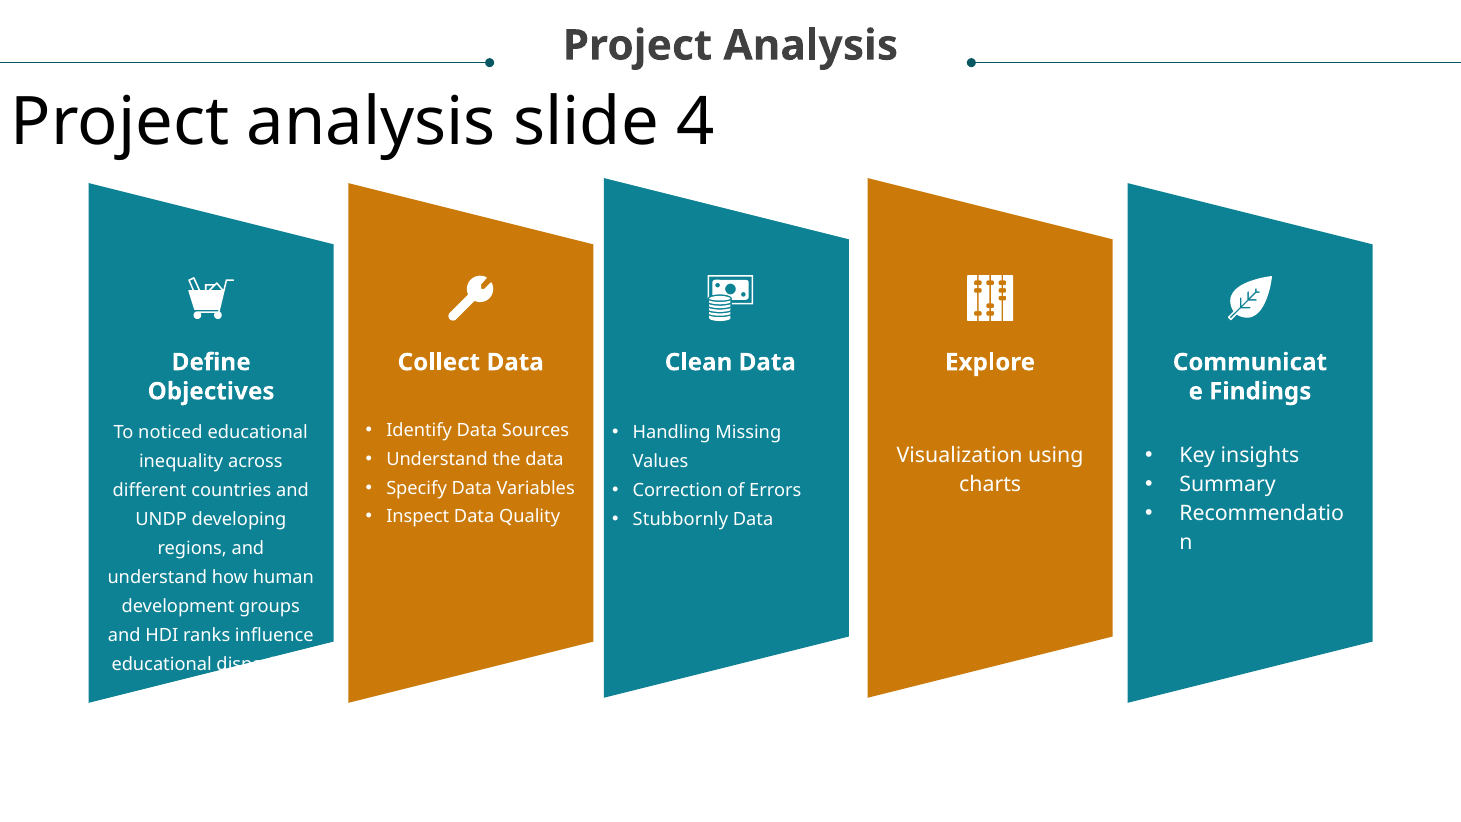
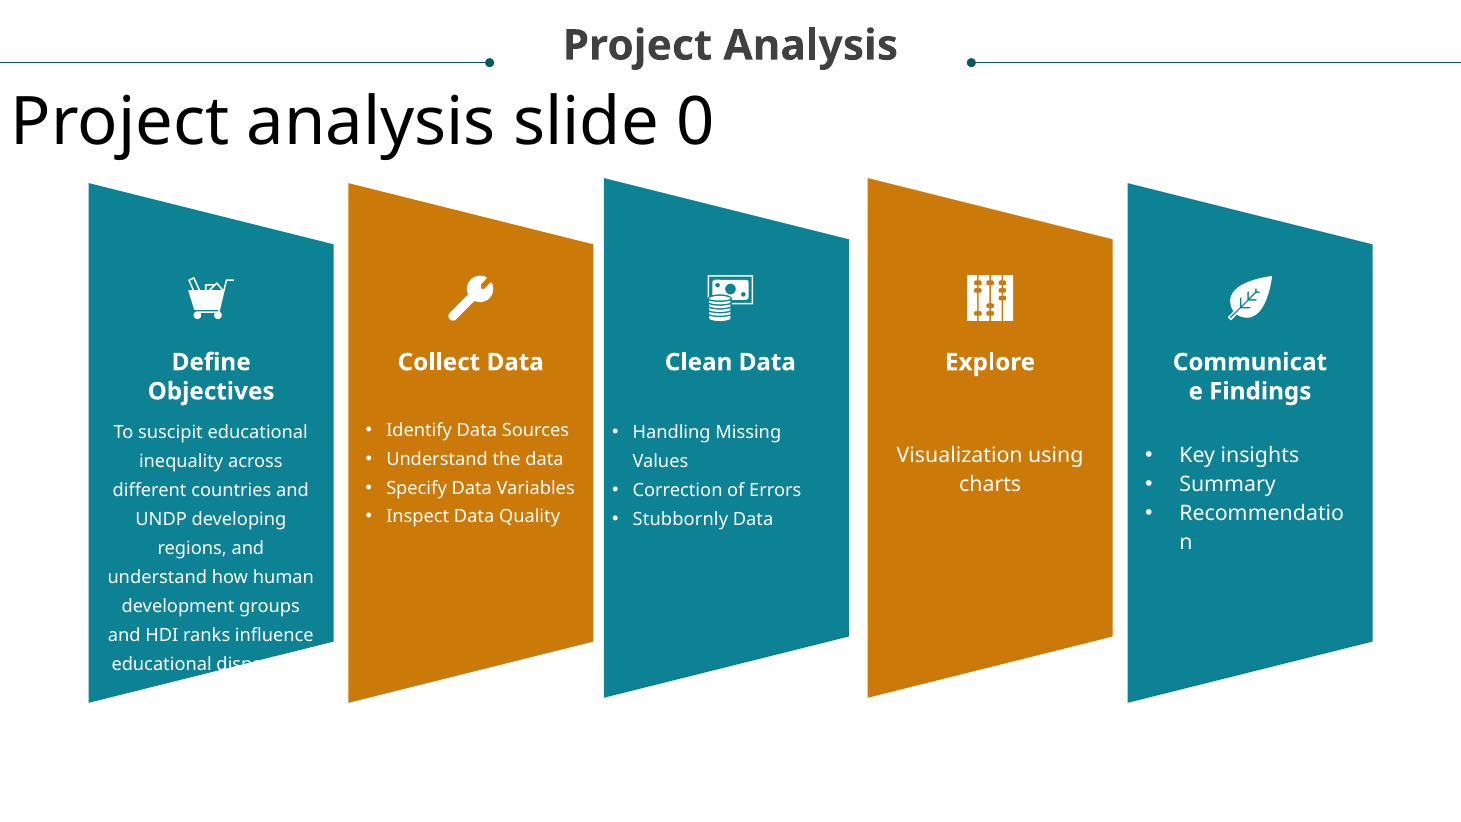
4: 4 -> 0 (695, 123)
noticed: noticed -> suscipit (171, 433)
